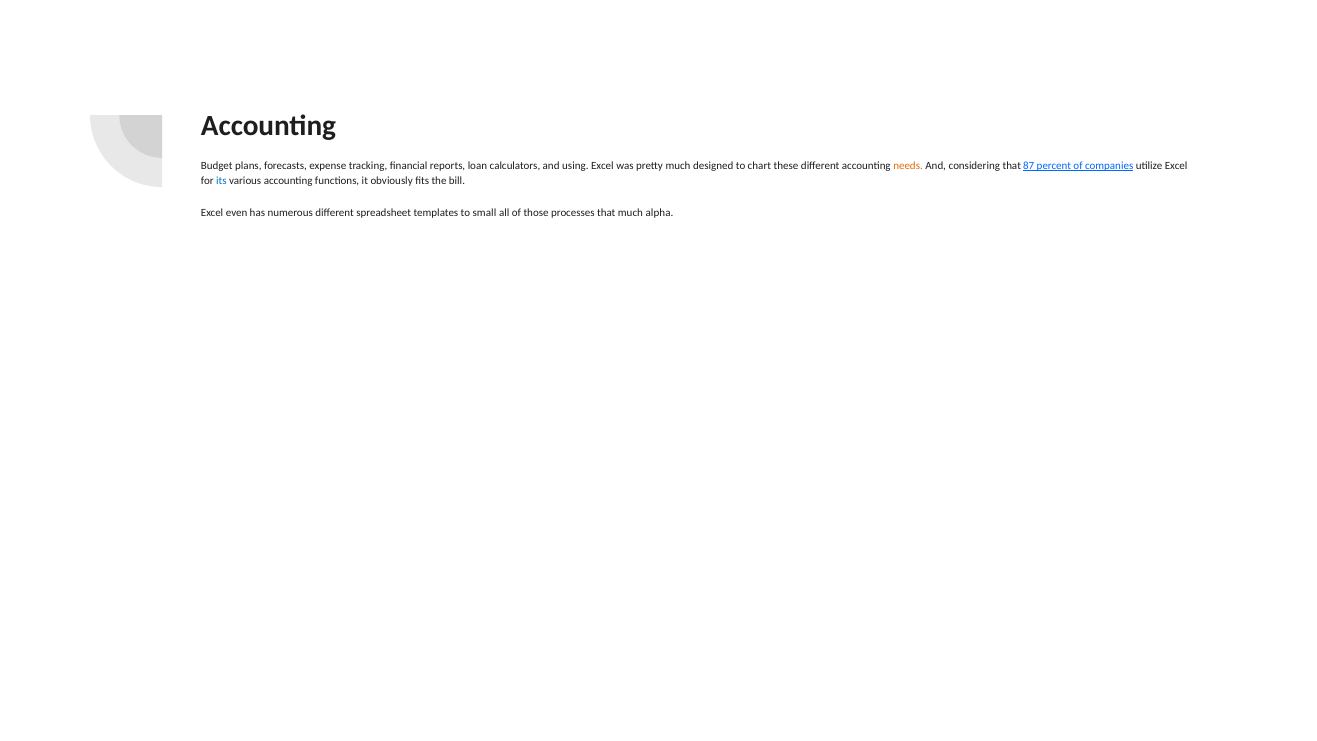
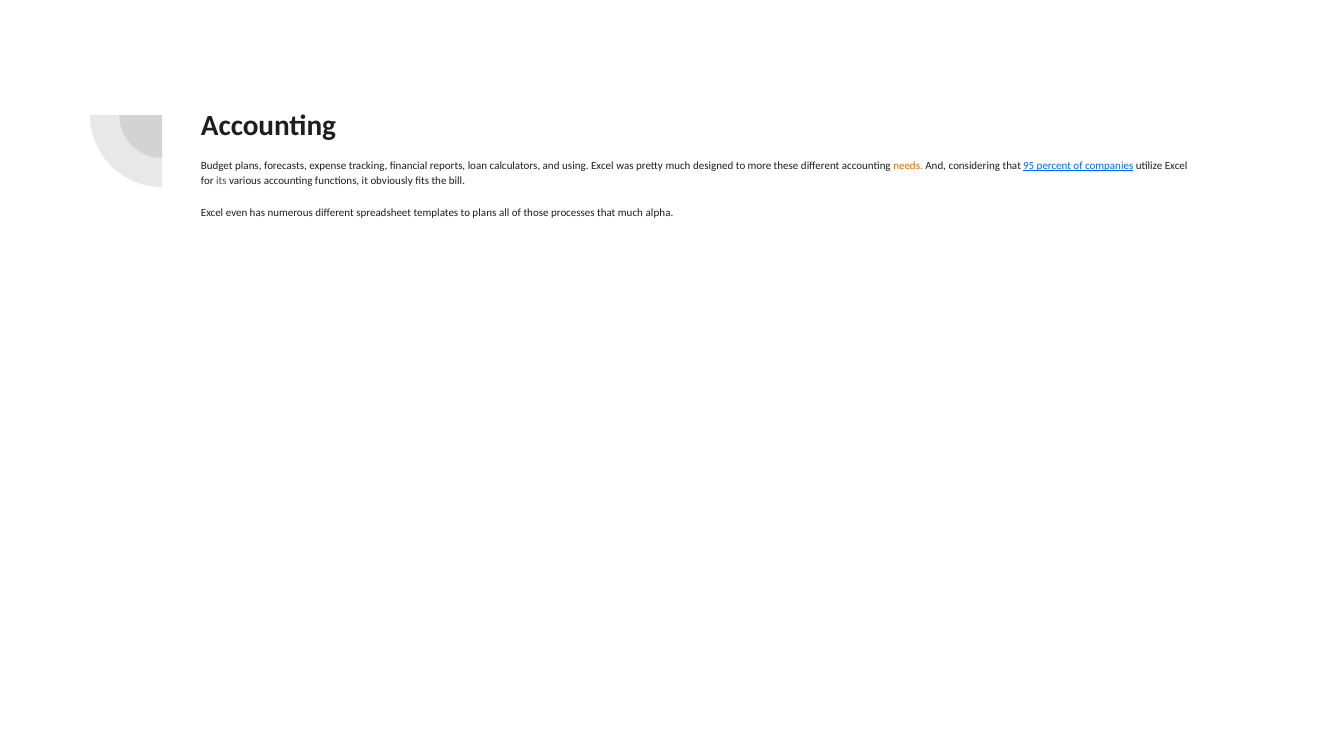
chart: chart -> more (760, 165)
87: 87 -> 95 (1029, 165)
its colour: blue -> purple (221, 181)
to small: small -> plans (484, 212)
